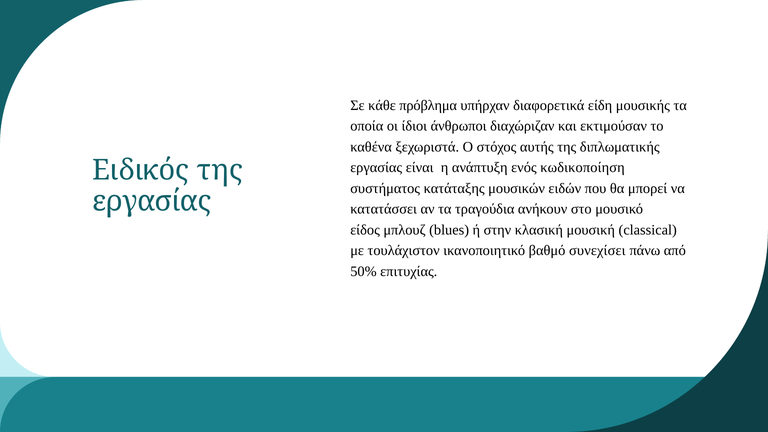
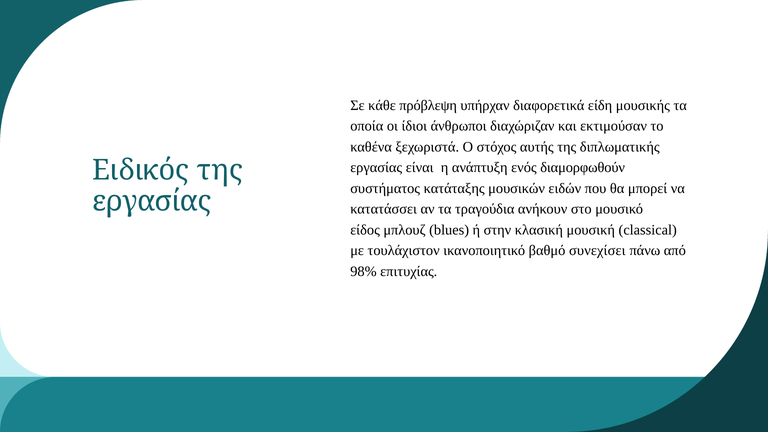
πρόβλημα: πρόβλημα -> πρόβλεψη (428, 105)
κωδικοποίηση: κωδικοποίηση -> διαμορφωθούν (583, 168)
50%: 50% -> 98% (363, 271)
